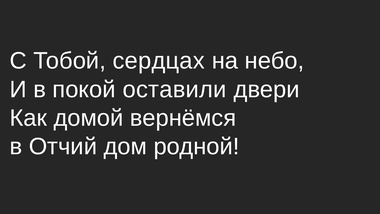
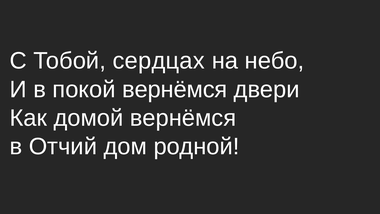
покой оставили: оставили -> вернёмся (175, 89)
